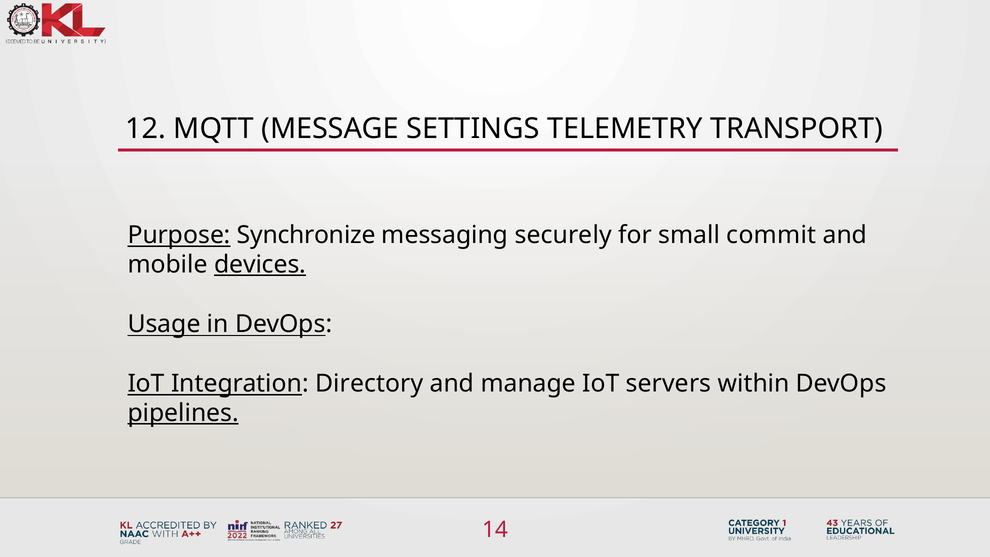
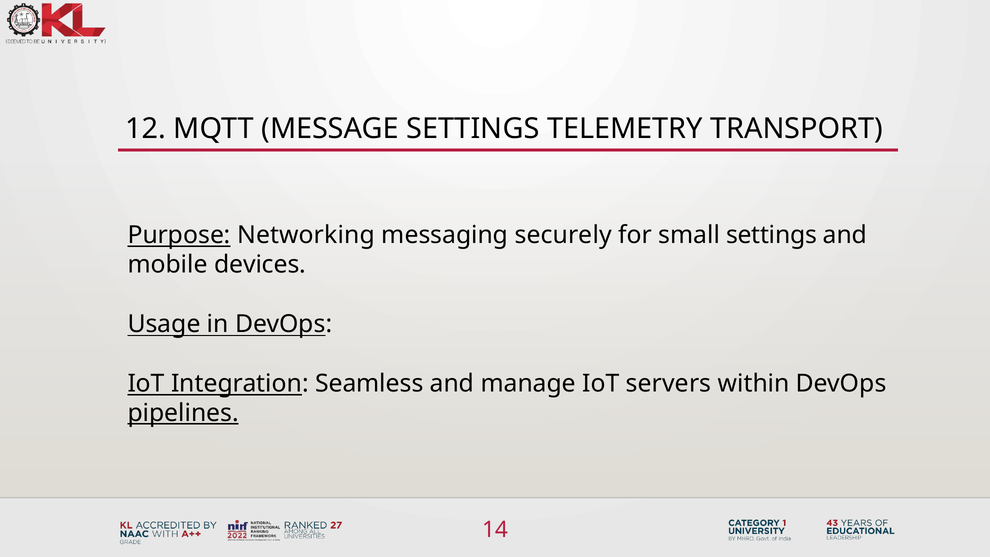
Synchronize: Synchronize -> Networking (306, 235)
small commit: commit -> settings (772, 235)
devices underline: present -> none (260, 265)
Directory: Directory -> Seamless (369, 383)
